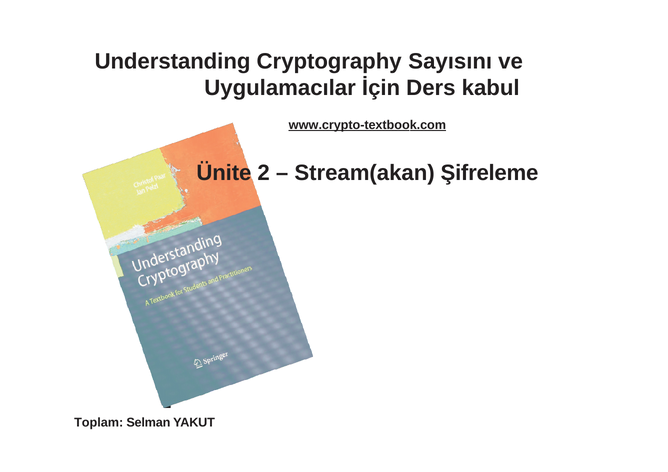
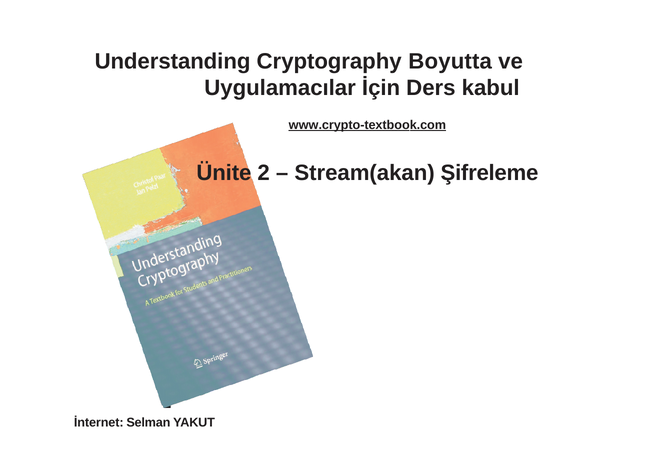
Sayısını: Sayısını -> Boyutta (450, 61)
Toplam: Toplam -> İnternet (99, 422)
